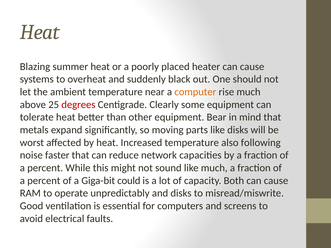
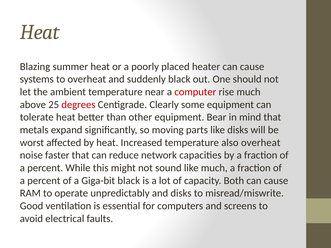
computer colour: orange -> red (195, 92)
also following: following -> overheat (261, 143)
Giga-bit could: could -> black (129, 181)
